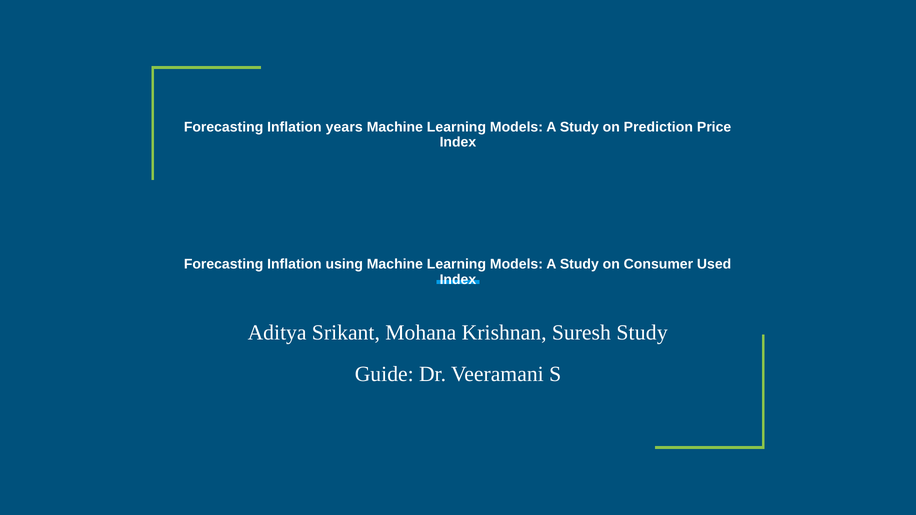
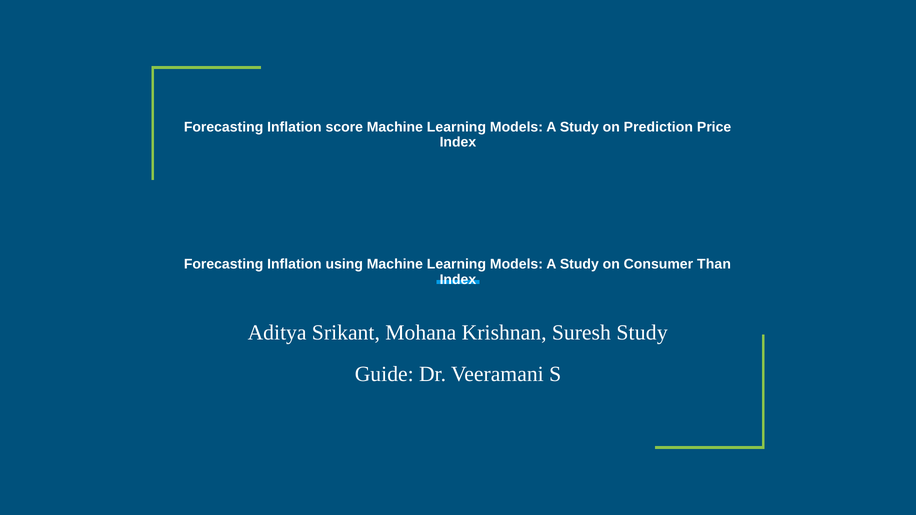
years: years -> score (344, 127)
Used: Used -> Than (714, 265)
